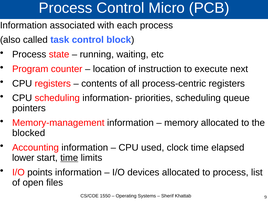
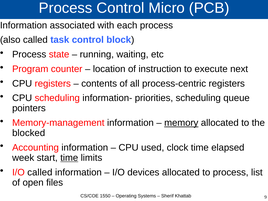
memory underline: none -> present (181, 123)
lower: lower -> week (23, 158)
I/O points: points -> called (40, 172)
